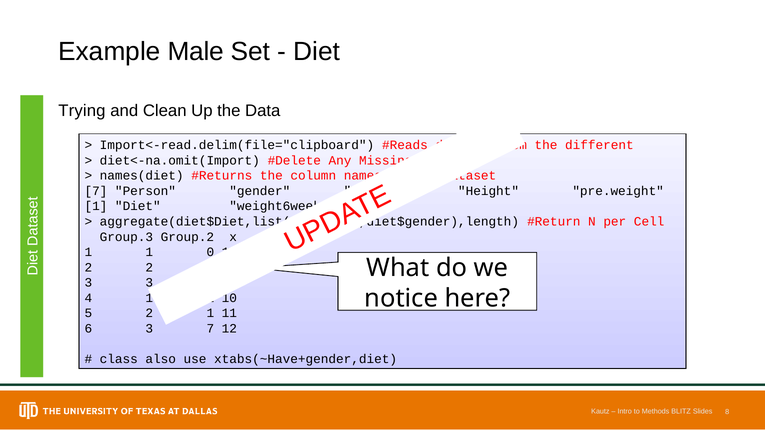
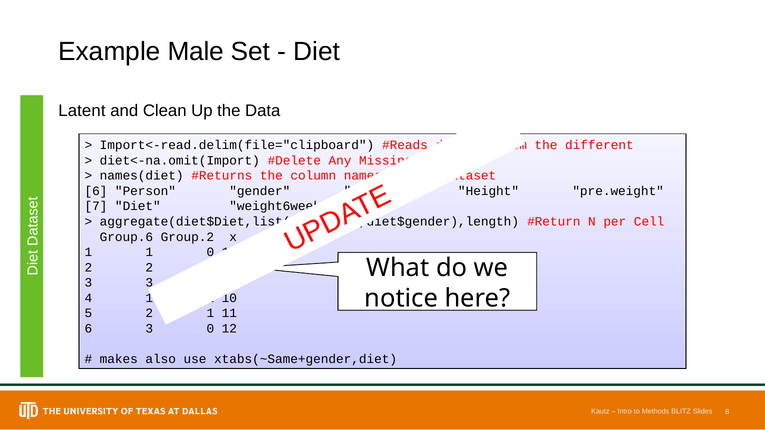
Trying: Trying -> Latent (82, 111)
7: 7 -> 6 (96, 191)
1: 1 -> 7 (96, 206)
Group.3: Group.3 -> Group.6 (126, 237)
6 3 7: 7 -> 0 (210, 329)
class: class -> makes (119, 359)
xtabs(~Have+gender,diet: xtabs(~Have+gender,diet -> xtabs(~Same+gender,diet (306, 359)
